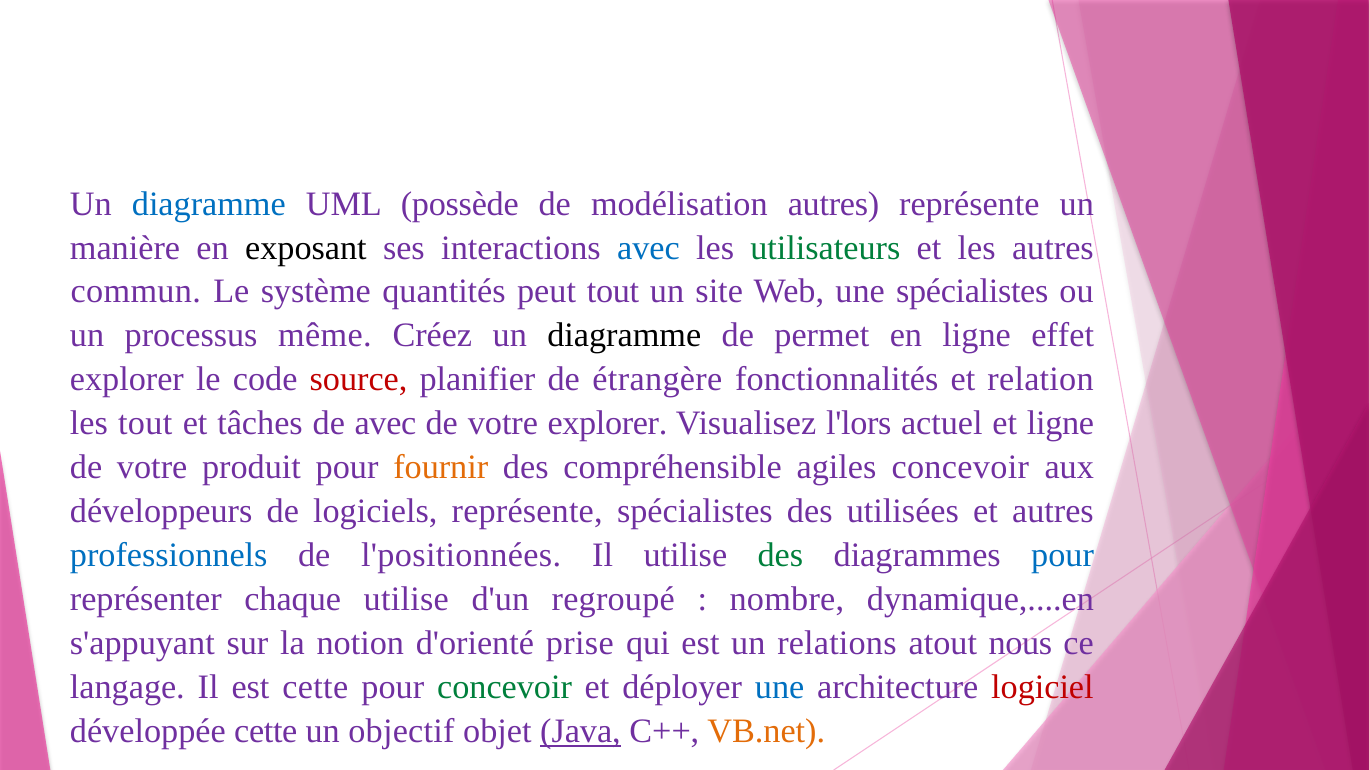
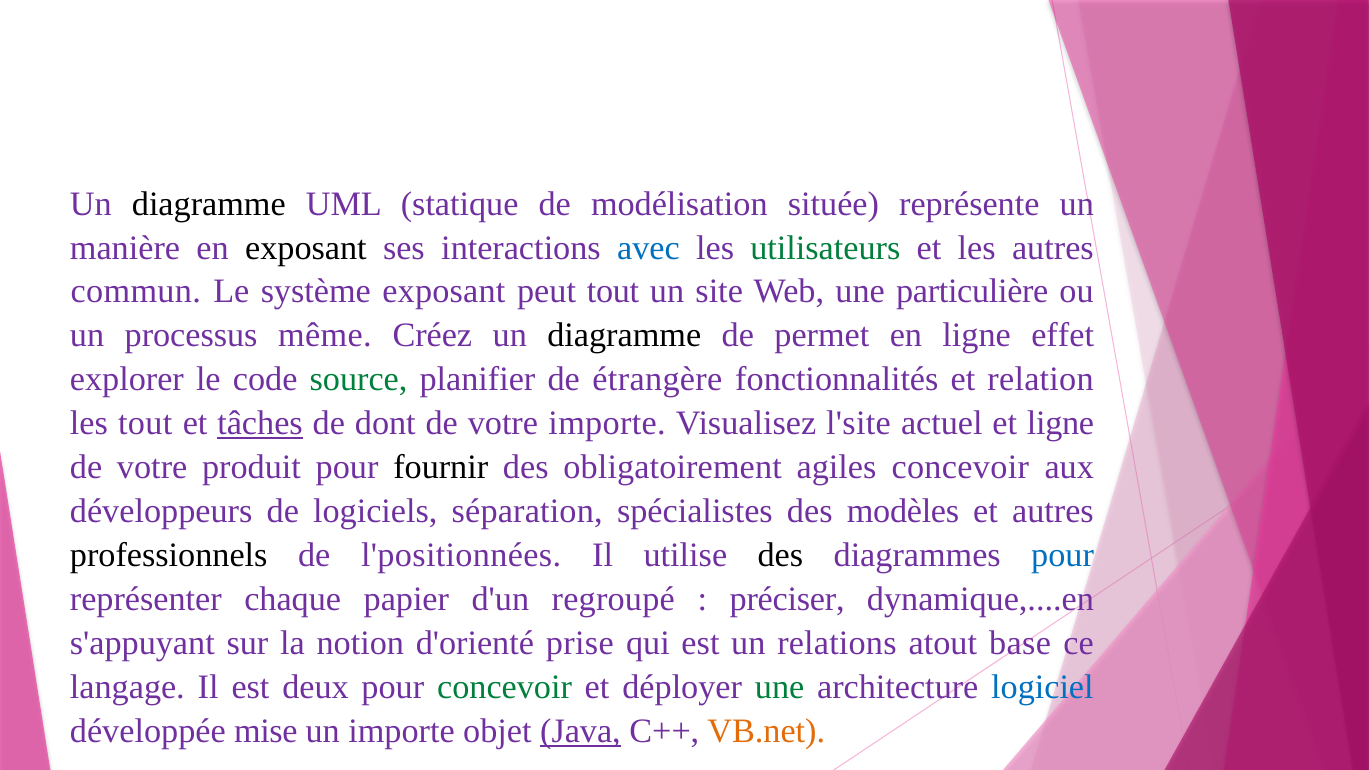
diagramme colour: blue -> black (209, 204)
possède: possède -> statique (460, 204)
modélisation autres: autres -> située (833, 204)
système quantités: quantités -> exposant (444, 292)
une spécialistes: spécialistes -> particulière (972, 292)
source colour: red -> green (359, 380)
tâches underline: none -> present (260, 423)
de avec: avec -> dont (385, 423)
votre explorer: explorer -> importe (607, 423)
l'lors: l'lors -> l'site (858, 423)
fournir colour: orange -> black (441, 467)
compréhensible: compréhensible -> obligatoirement (673, 467)
logiciels représente: représente -> séparation (527, 511)
utilisées: utilisées -> modèles (903, 511)
professionnels colour: blue -> black (169, 555)
des colour: green -> black (780, 555)
chaque utilise: utilise -> papier (406, 599)
nombre: nombre -> préciser (787, 599)
nous: nous -> base (1020, 643)
est cette: cette -> deux (316, 687)
une colour: blue -> green (780, 687)
logiciel colour: red -> blue (1042, 687)
développée cette: cette -> mise (266, 731)
un objectif: objectif -> importe (402, 731)
